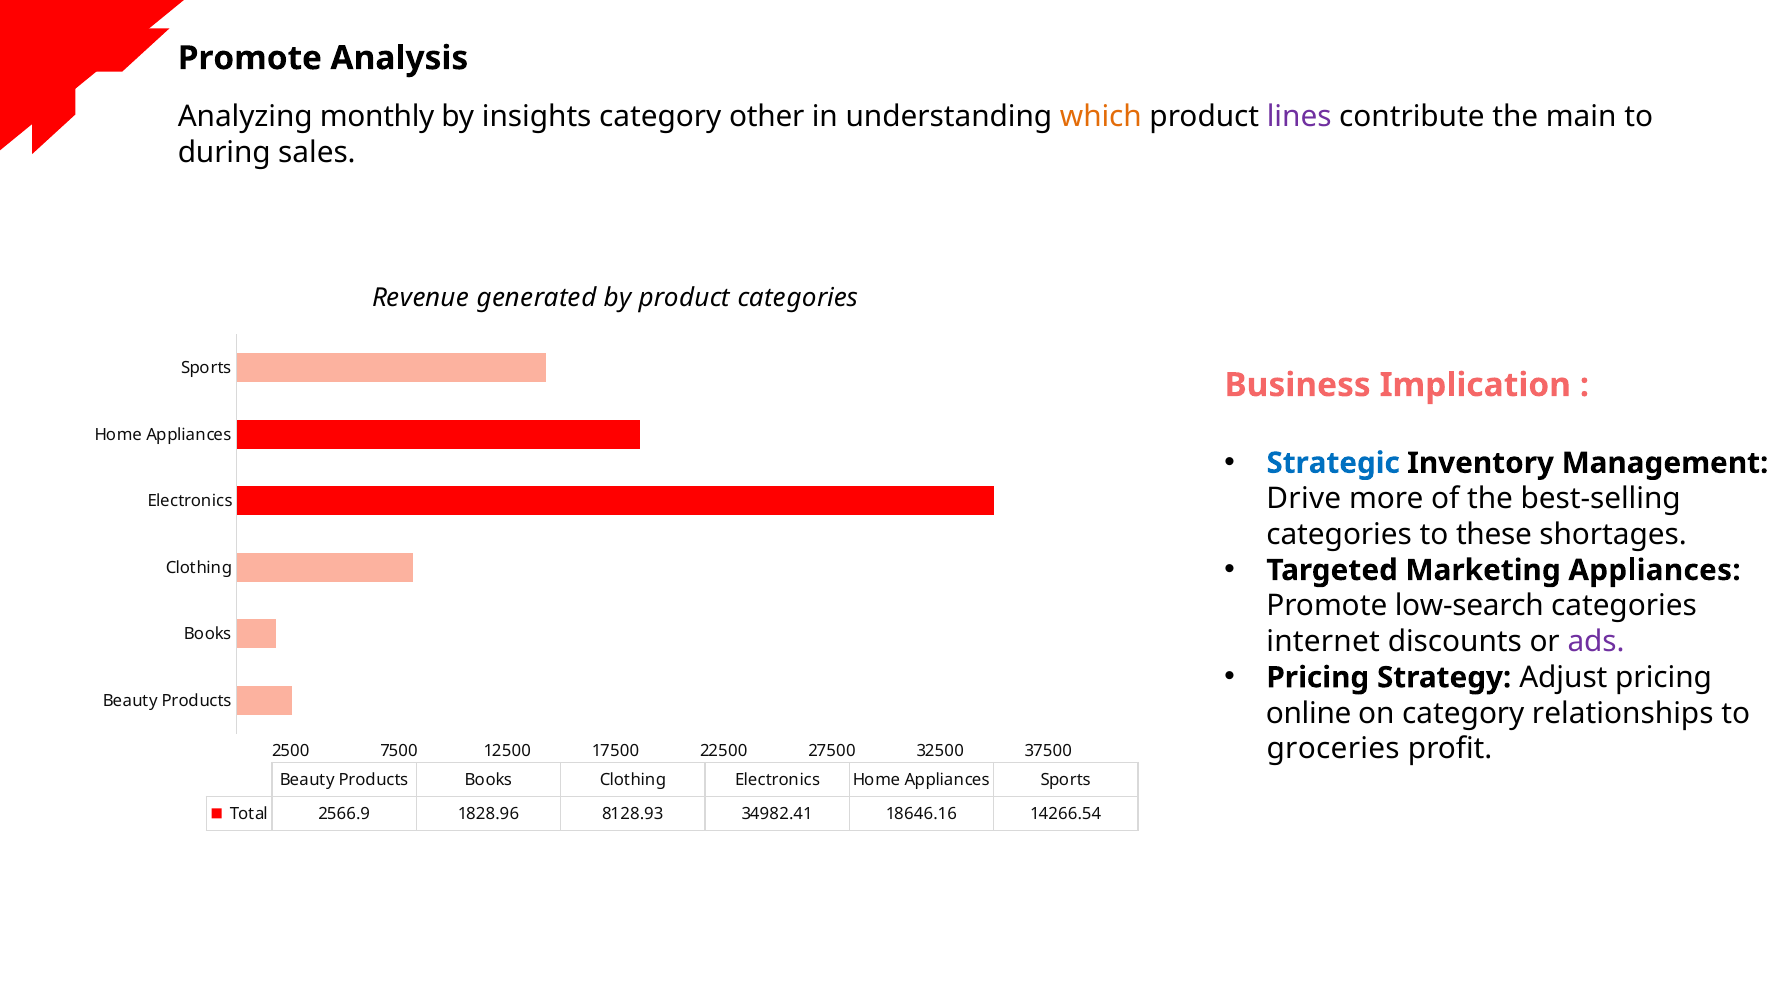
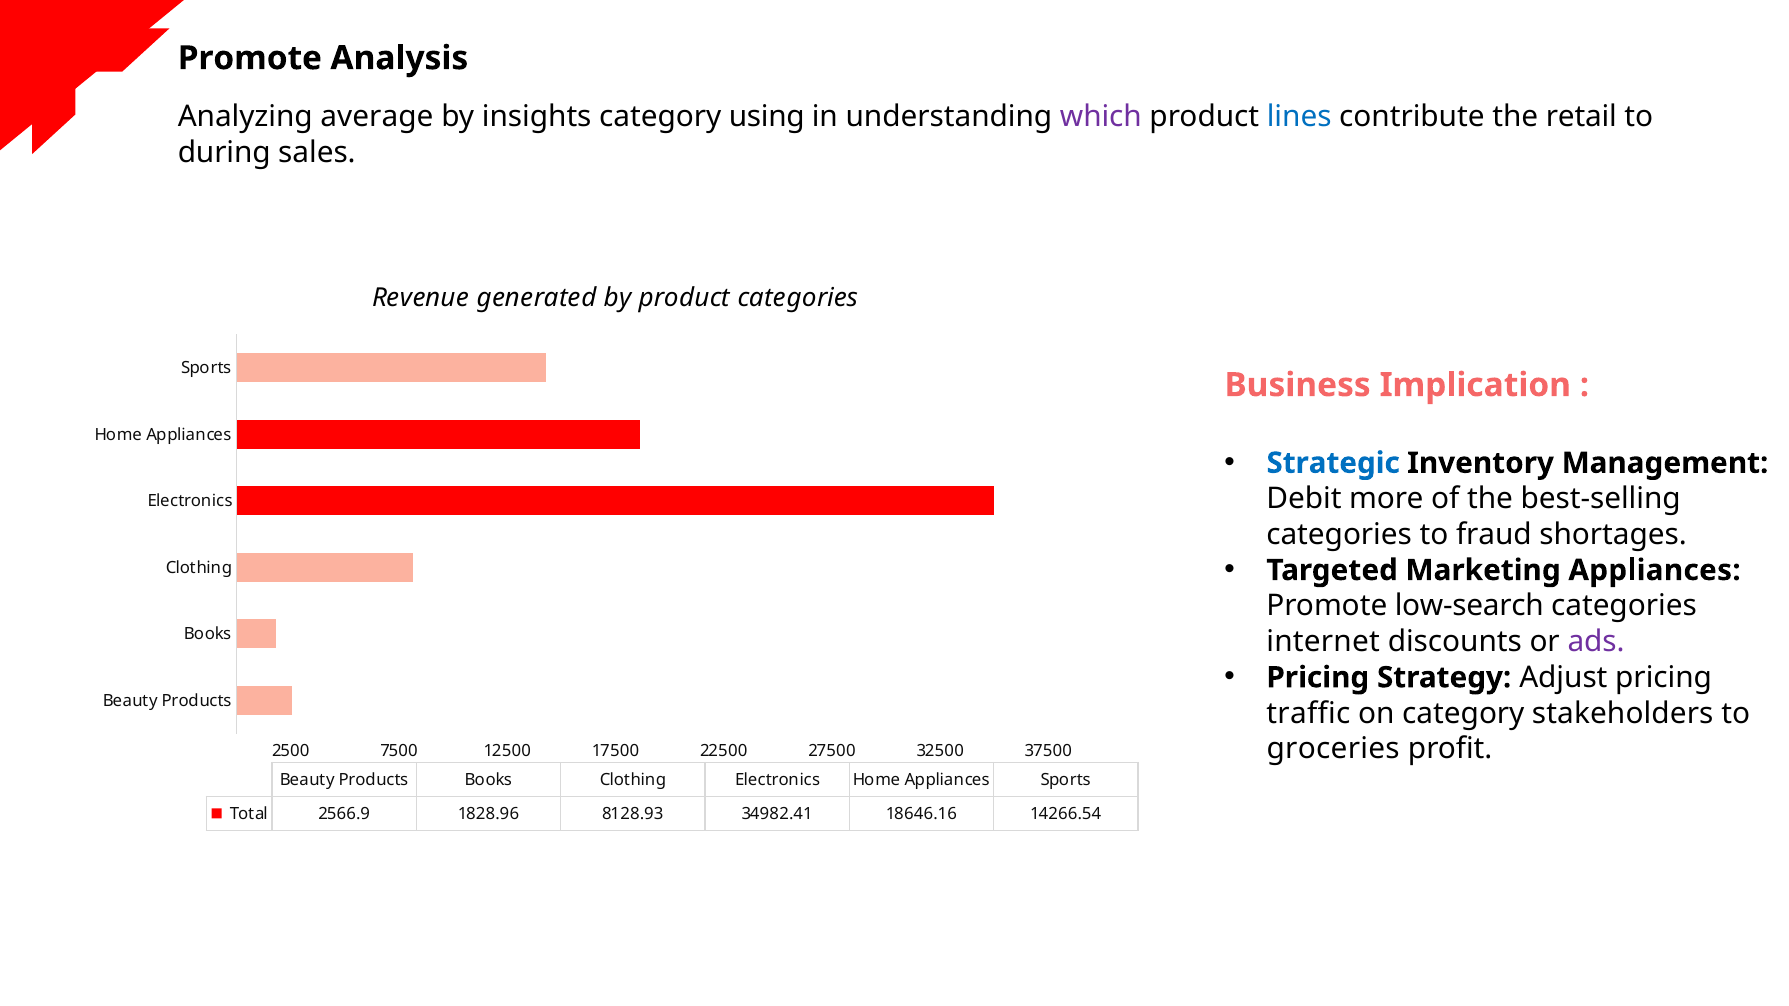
monthly: monthly -> average (377, 117)
other: other -> using (767, 117)
which colour: orange -> purple (1101, 117)
lines colour: purple -> blue (1299, 117)
main: main -> retail (1581, 117)
Drive: Drive -> Debit (1304, 499)
these: these -> fraud (1494, 535)
online: online -> traffic (1308, 713)
relationships: relationships -> stakeholders (1623, 713)
